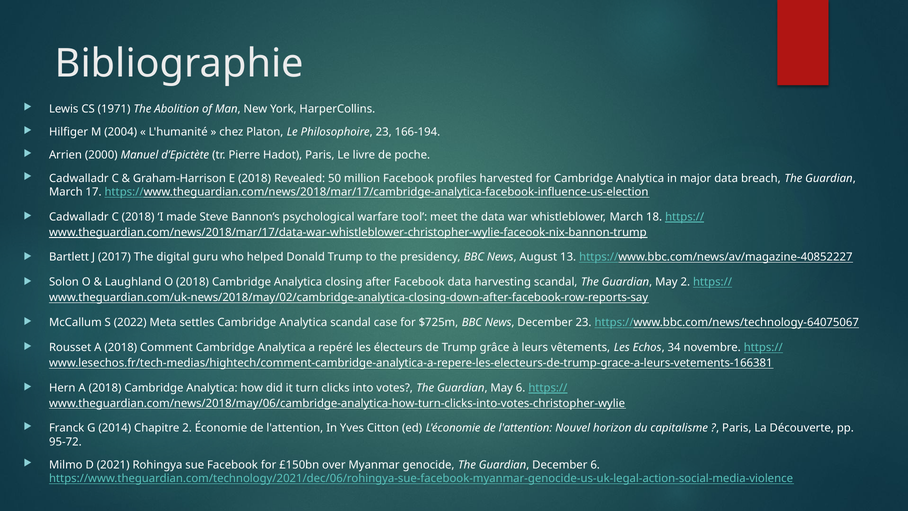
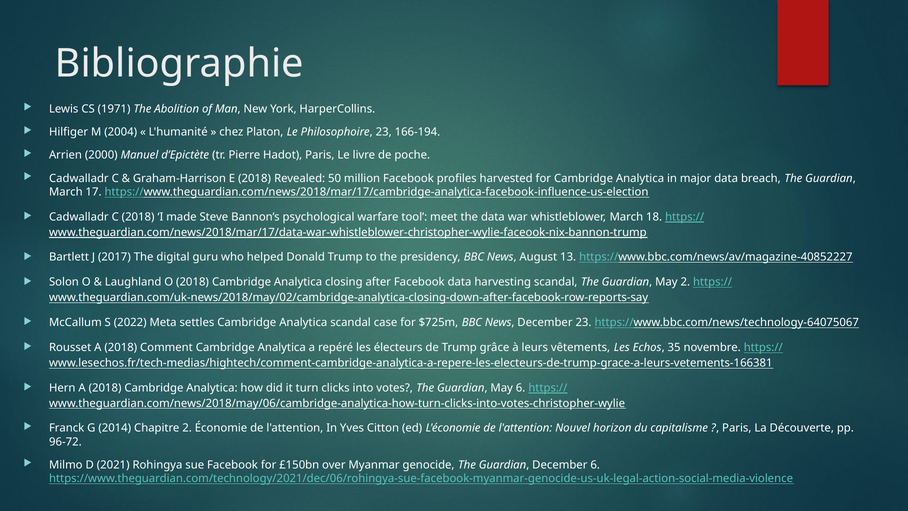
34: 34 -> 35 (674, 347)
95-72: 95-72 -> 96-72 (65, 442)
